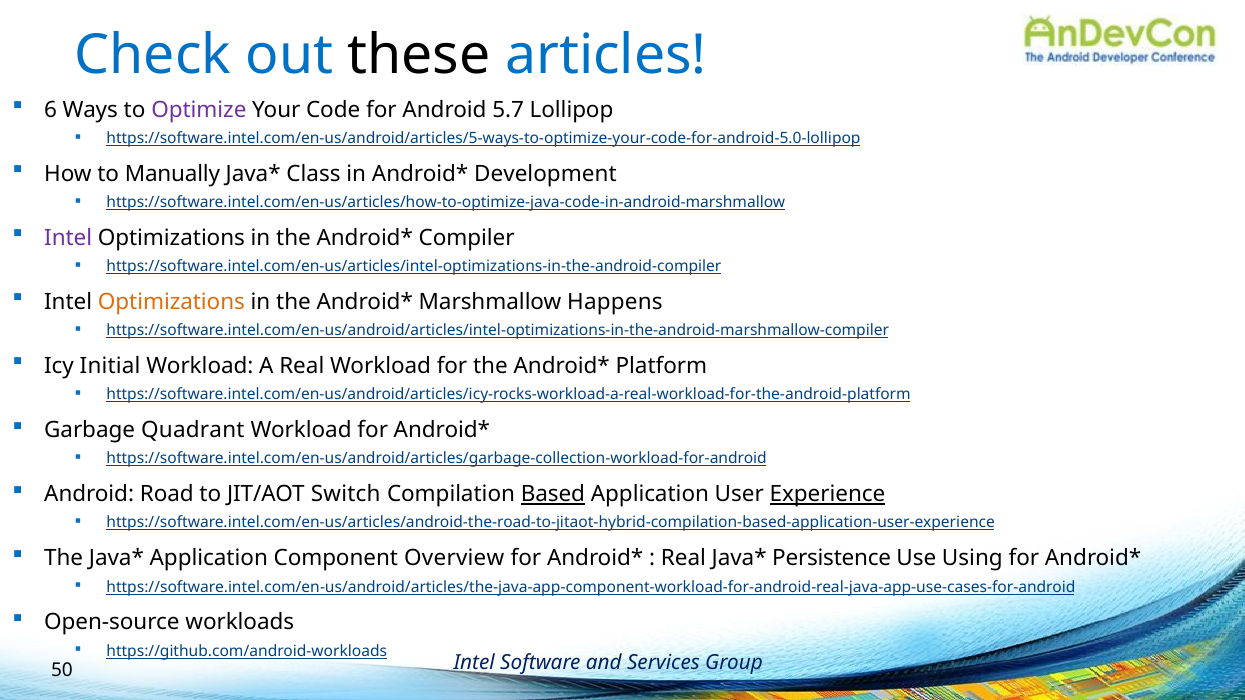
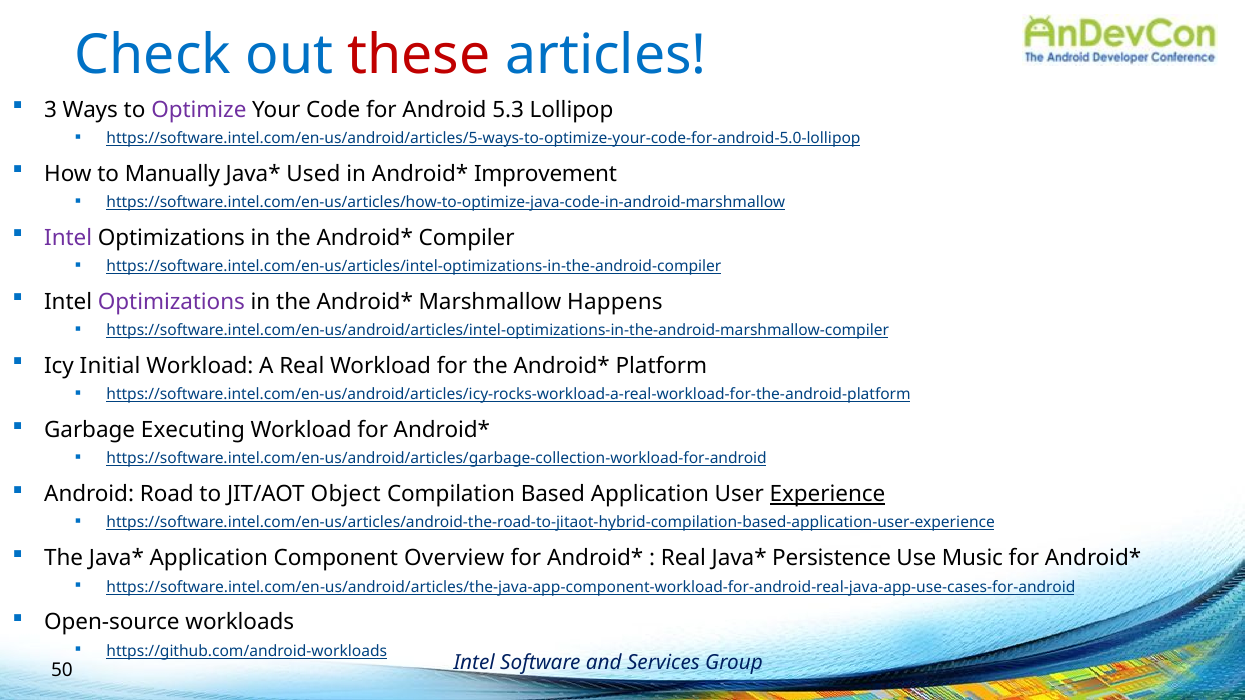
these colour: black -> red (419, 56)
6: 6 -> 3 (51, 110)
5.7: 5.7 -> 5.3 (508, 110)
Class: Class -> Used (313, 174)
Development: Development -> Improvement (546, 174)
Optimizations colour: orange -> purple (171, 302)
Quadrant: Quadrant -> Executing (193, 430)
Switch: Switch -> Object (346, 494)
Based underline: present -> none (553, 494)
Using: Using -> Music (972, 559)
